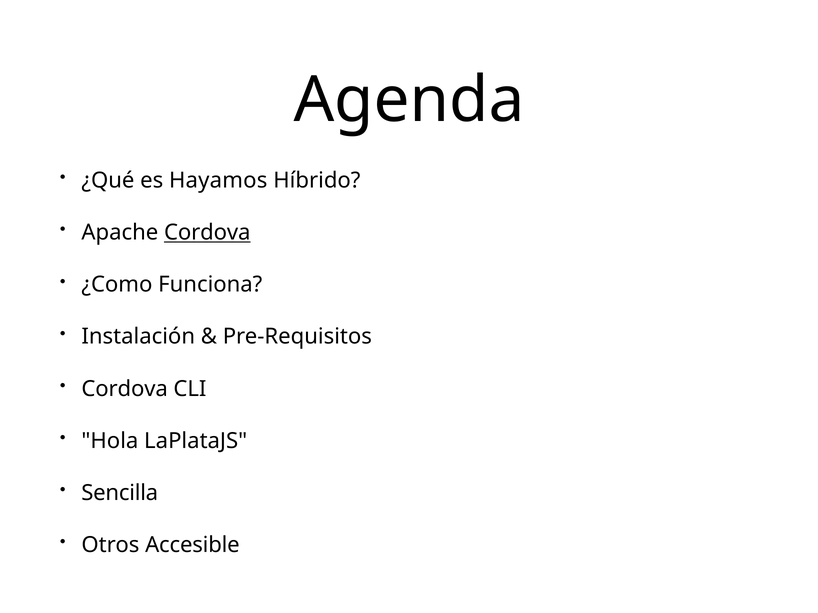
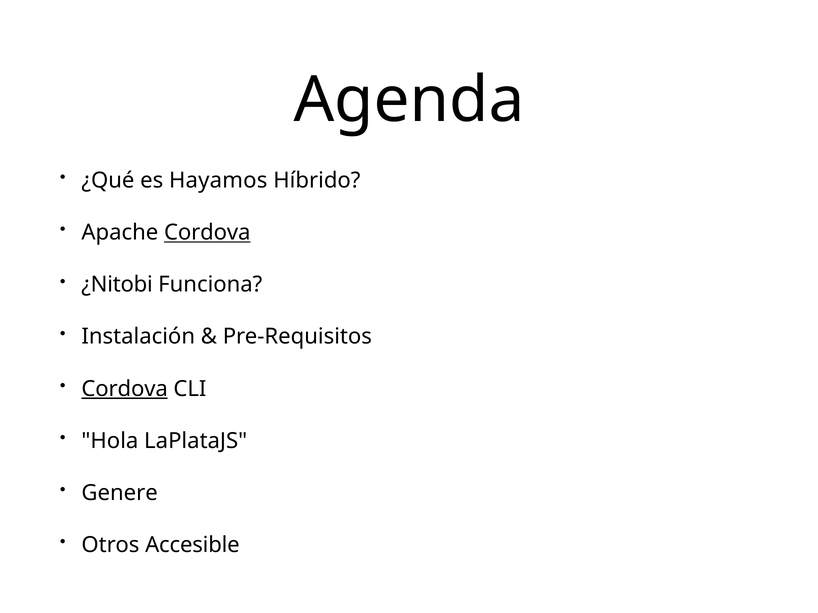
¿Como: ¿Como -> ¿Nitobi (117, 285)
Cordova underline: none -> present (125, 389)
Sencilla: Sencilla -> Genere (120, 493)
